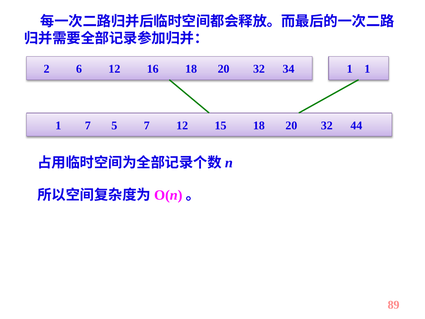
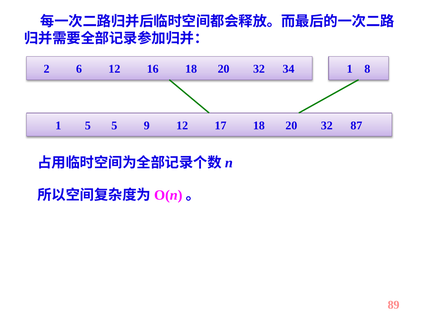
1 1: 1 -> 8 (367, 69)
1 7: 7 -> 5 (88, 125)
5 7: 7 -> 9 (147, 125)
15: 15 -> 17 (221, 125)
44: 44 -> 87 (356, 125)
